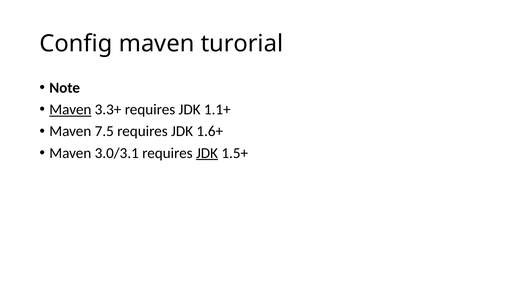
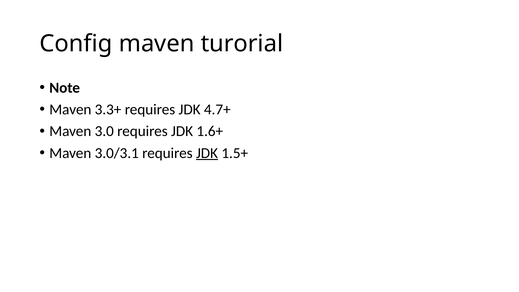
Maven underline: present -> none (70, 110)
1.1+: 1.1+ -> 4.7+ (217, 110)
7.5: 7.5 -> 3.0 (104, 131)
